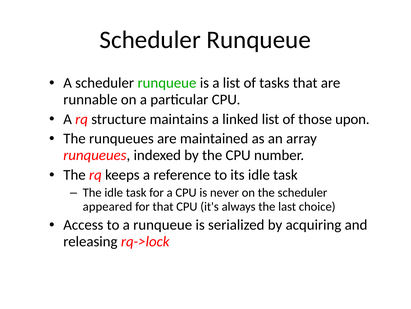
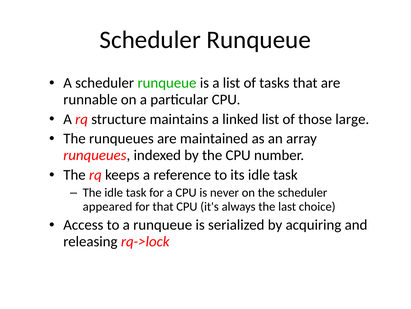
upon: upon -> large (352, 119)
